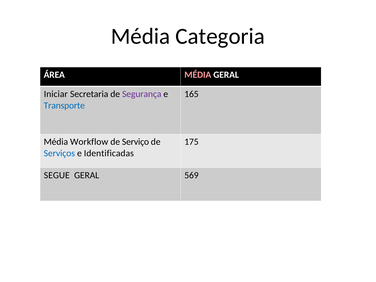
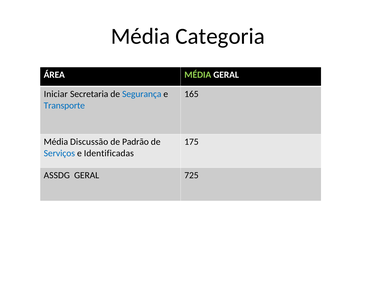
MÉDIA colour: pink -> light green (198, 75)
Segurança colour: purple -> blue (142, 94)
Workflow: Workflow -> Discussão (89, 142)
Serviço: Serviço -> Padrão (135, 142)
SEGUE: SEGUE -> ASSDG (57, 175)
569: 569 -> 725 (191, 175)
